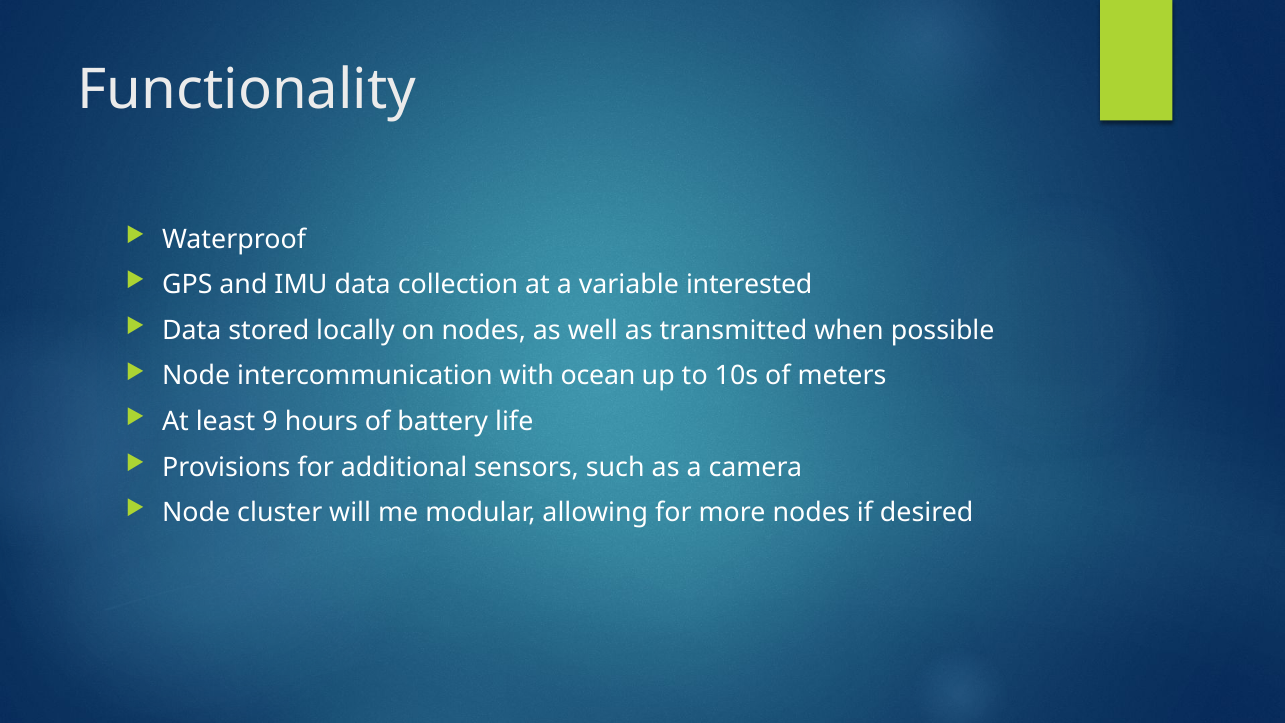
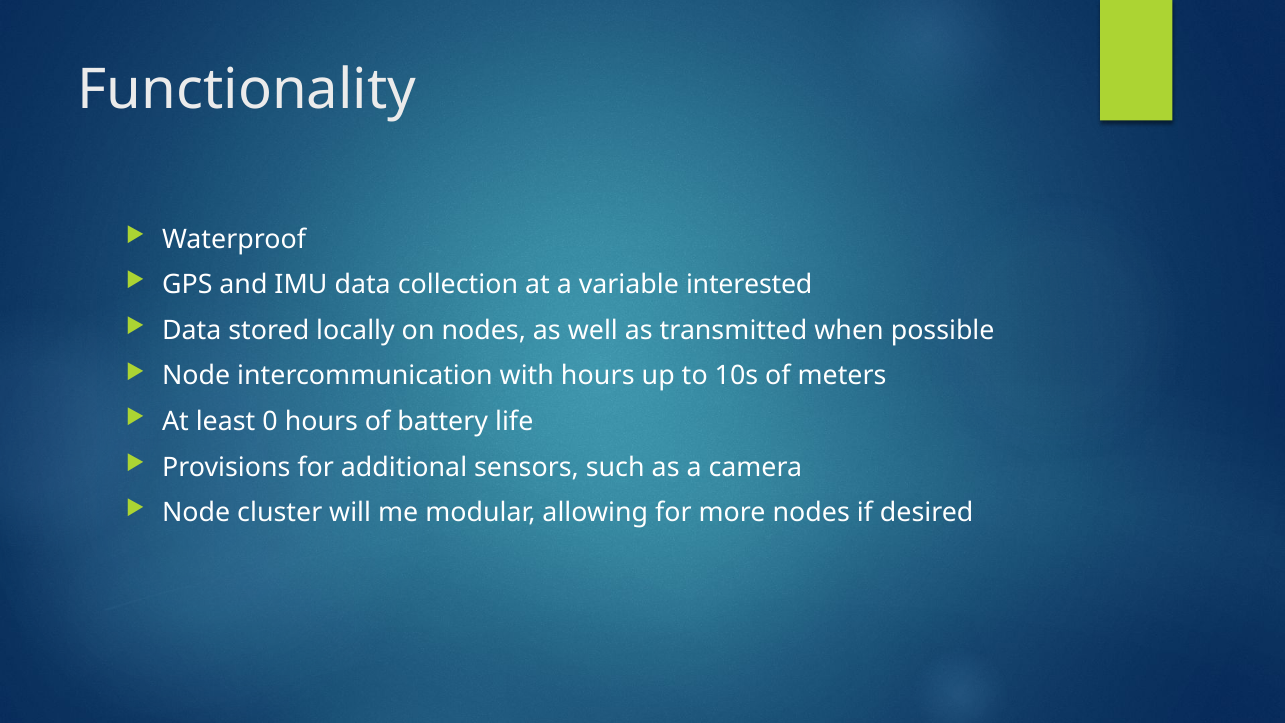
with ocean: ocean -> hours (598, 376)
9: 9 -> 0 (270, 421)
